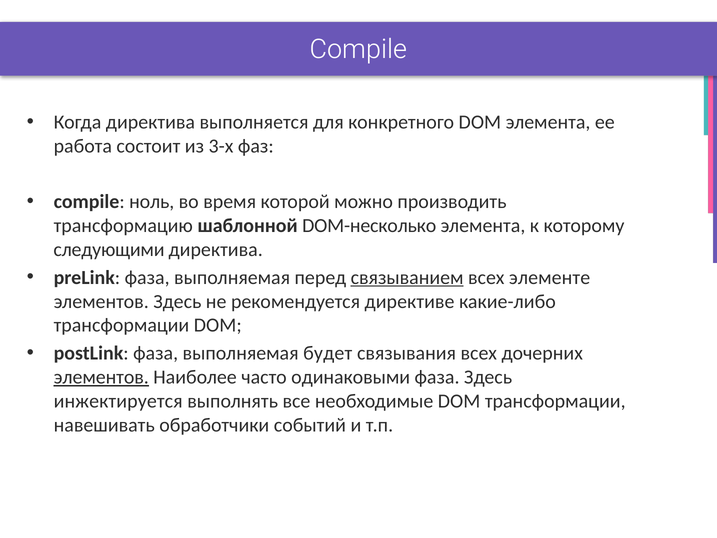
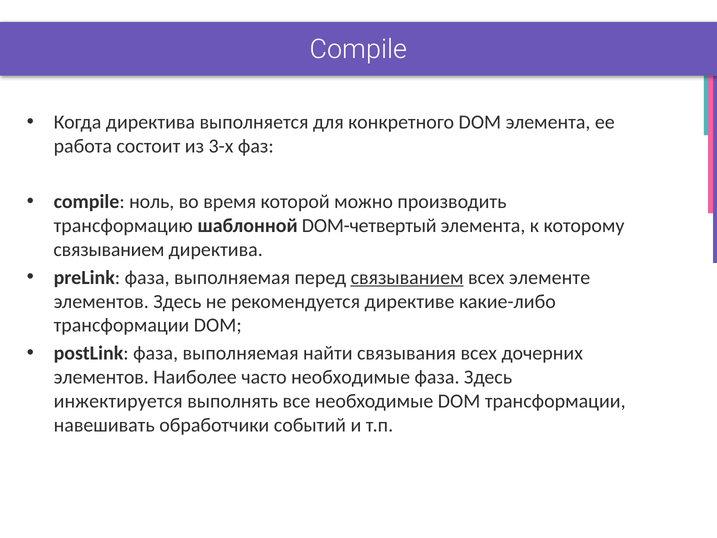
DOM-несколько: DOM-несколько -> DOM-четвертый (369, 226)
следующими: следующими -> связыванием (109, 250)
будет: будет -> найти (328, 353)
элементов underline: present -> none (101, 377)
часто одинаковыми: одинаковыми -> необходимые (351, 377)
